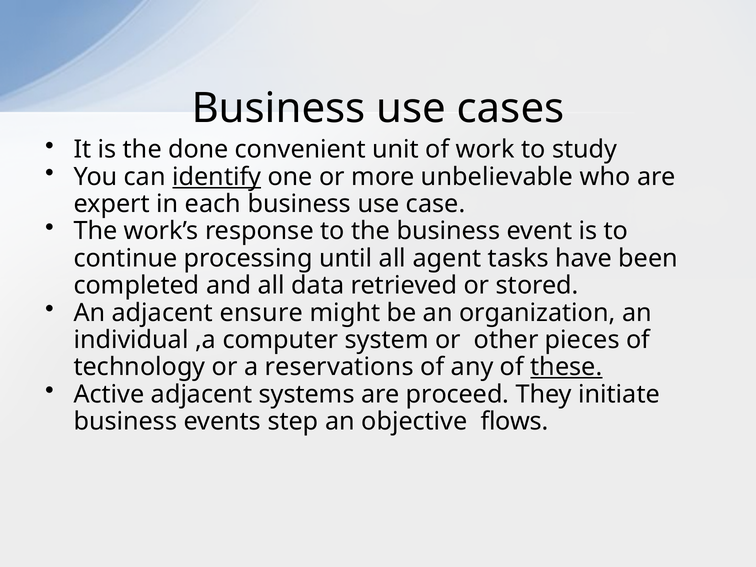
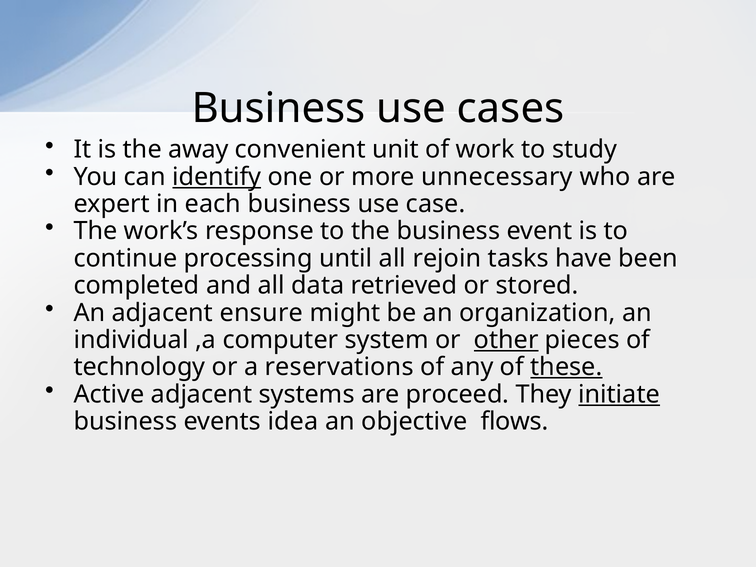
done: done -> away (198, 149)
unbelievable: unbelievable -> unnecessary (497, 177)
agent: agent -> rejoin (447, 258)
other underline: none -> present (506, 340)
initiate underline: none -> present (619, 394)
step: step -> idea (293, 422)
